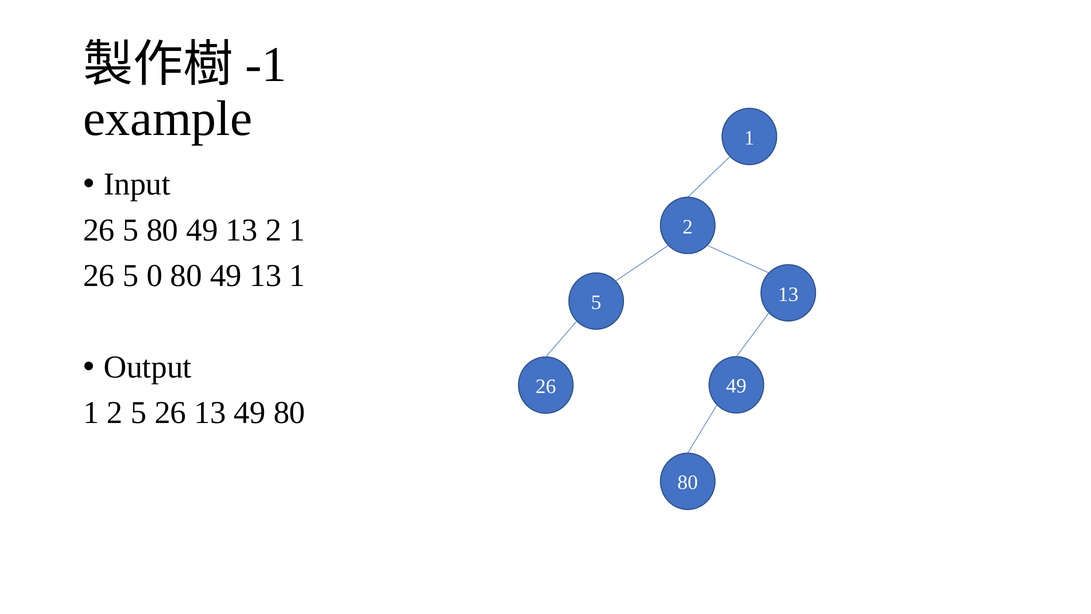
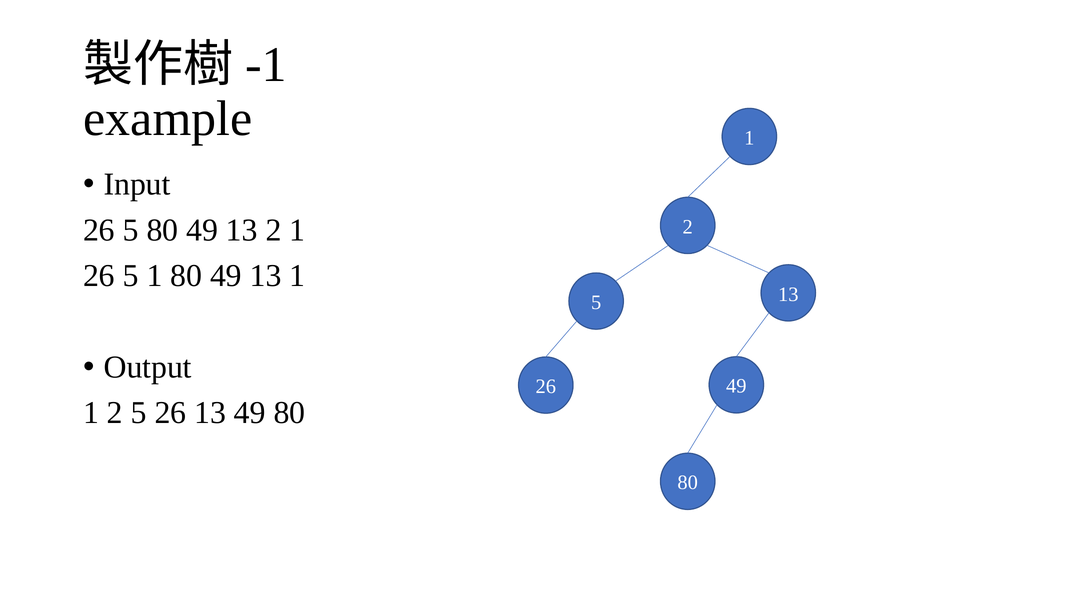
5 0: 0 -> 1 (155, 276)
